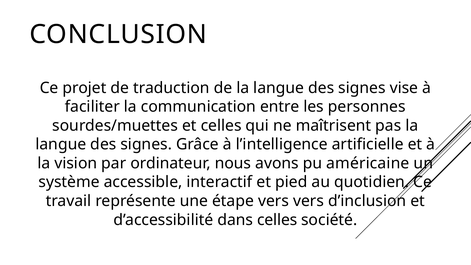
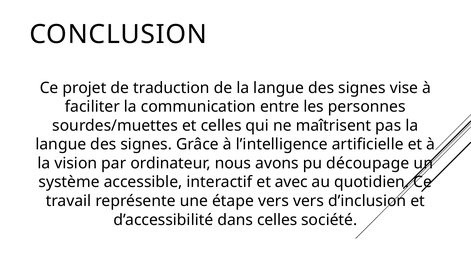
américaine: américaine -> découpage (368, 163)
pied: pied -> avec (291, 182)
